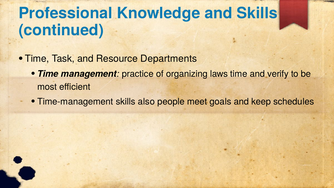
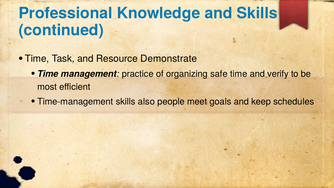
Departments: Departments -> Demonstrate (169, 59)
laws: laws -> safe (219, 74)
